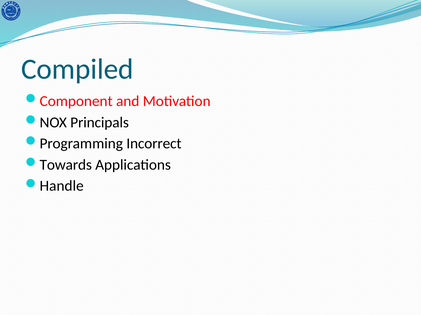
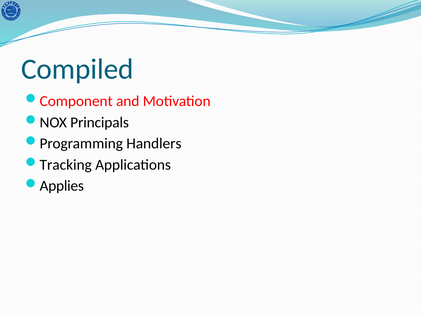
Incorrect: Incorrect -> Handlers (154, 144)
Towards: Towards -> Tracking (66, 165)
Handle: Handle -> Applies (62, 186)
